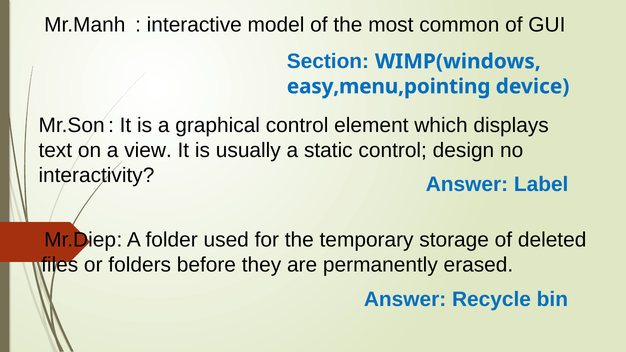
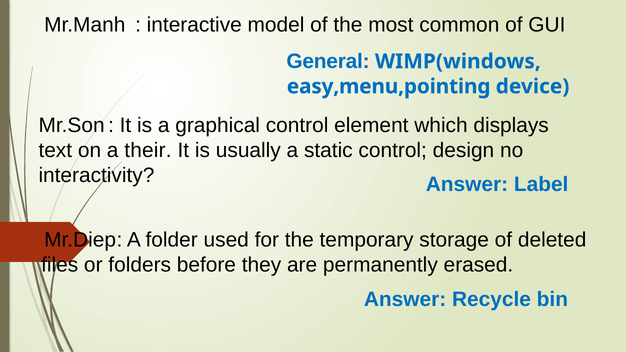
Section: Section -> General (328, 61)
view: view -> their (148, 150)
